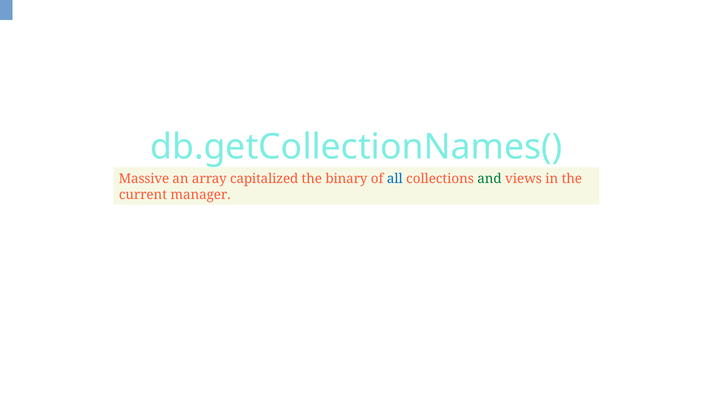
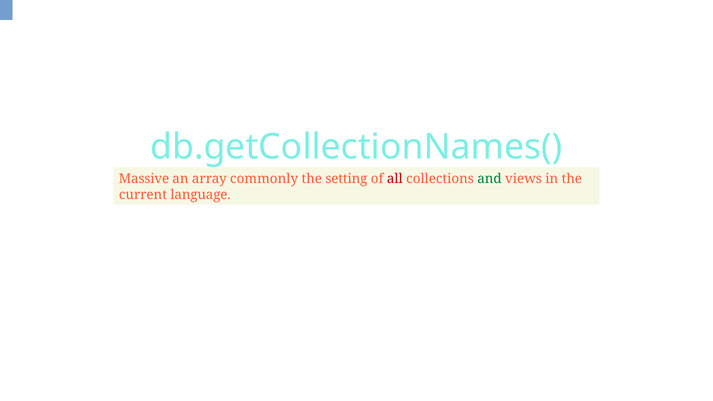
capitalized: capitalized -> commonly (264, 179)
binary: binary -> setting (346, 179)
all colour: blue -> red (395, 179)
manager: manager -> language (201, 195)
